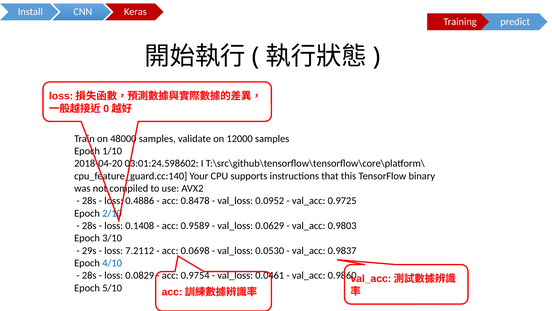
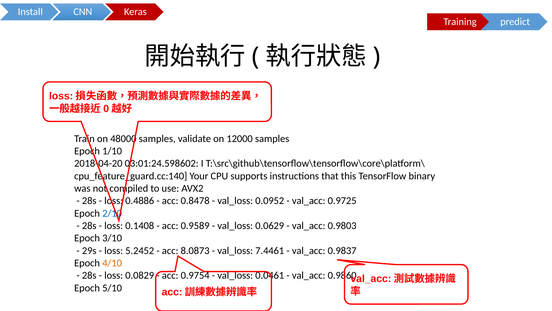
7.2112: 7.2112 -> 5.2452 (140, 250)
0.0698: 0.0698 -> 8.0873 (195, 250)
0.0530: 0.0530 -> 7.4461 (270, 250)
4/10 colour: blue -> orange (112, 263)
